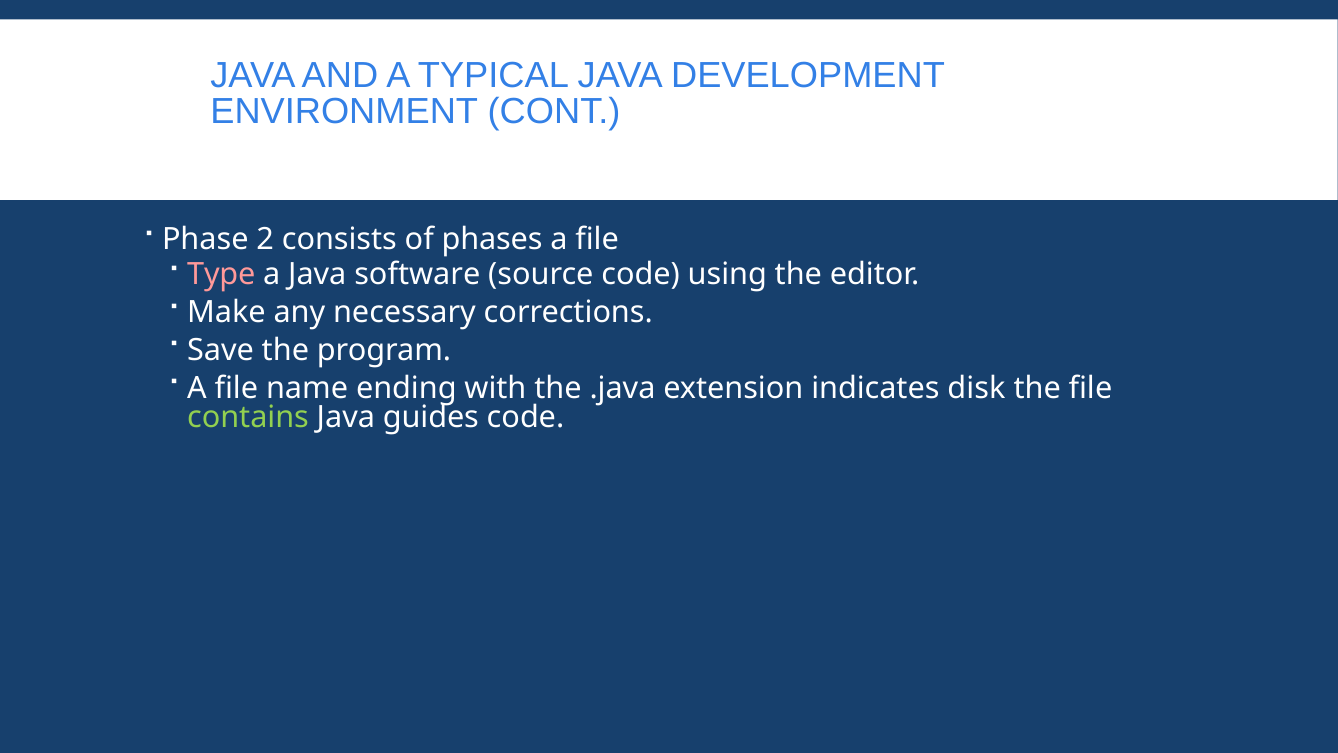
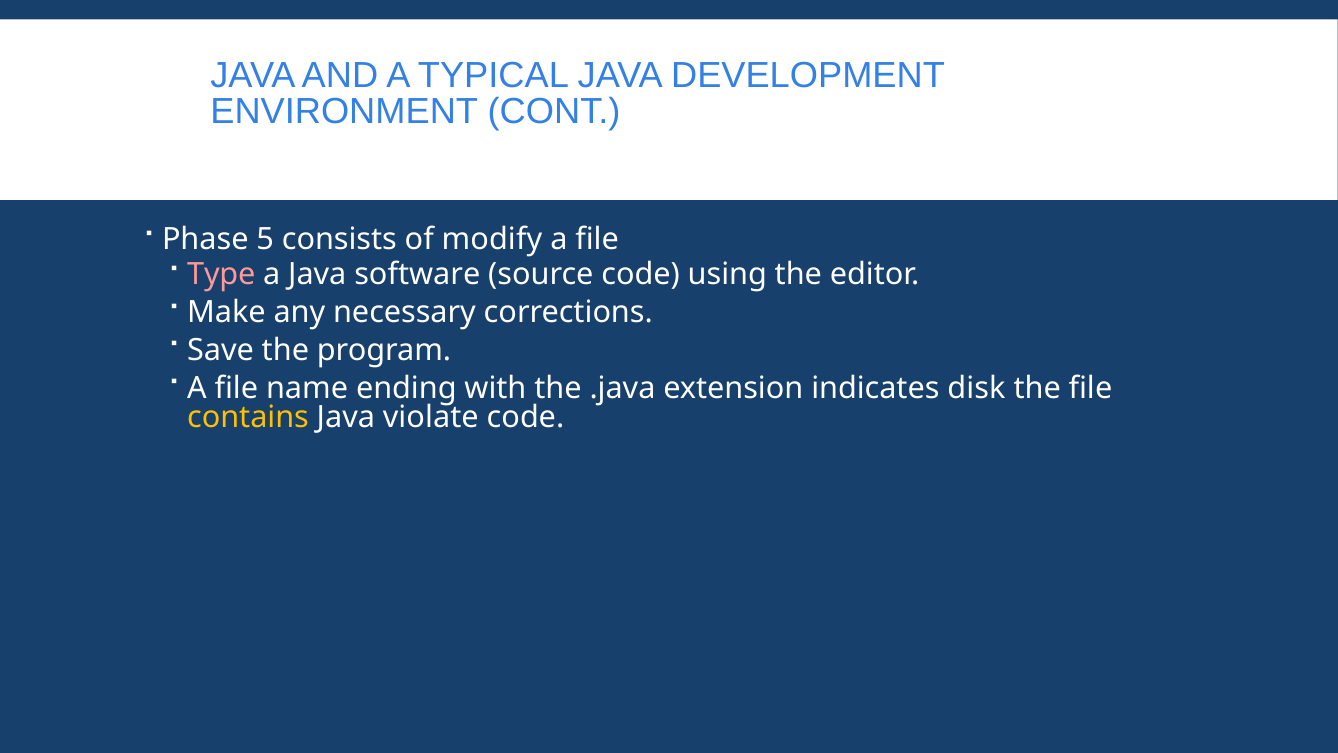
2: 2 -> 5 (265, 239)
phases: phases -> modify (492, 239)
contains colour: light green -> yellow (248, 417)
guides: guides -> violate (431, 417)
